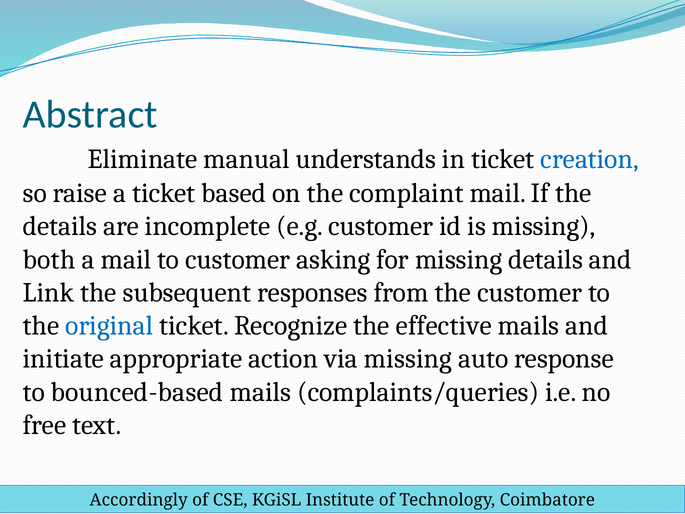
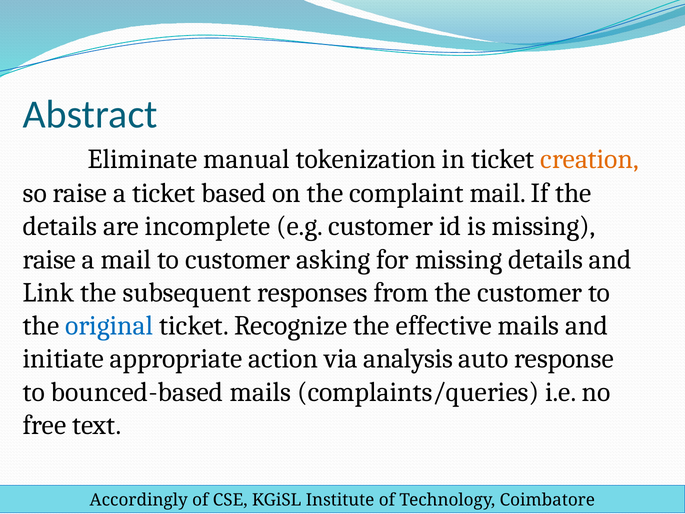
understands: understands -> tokenization (366, 159)
creation colour: blue -> orange (590, 159)
both: both -> raise (49, 259)
via missing: missing -> analysis (408, 359)
